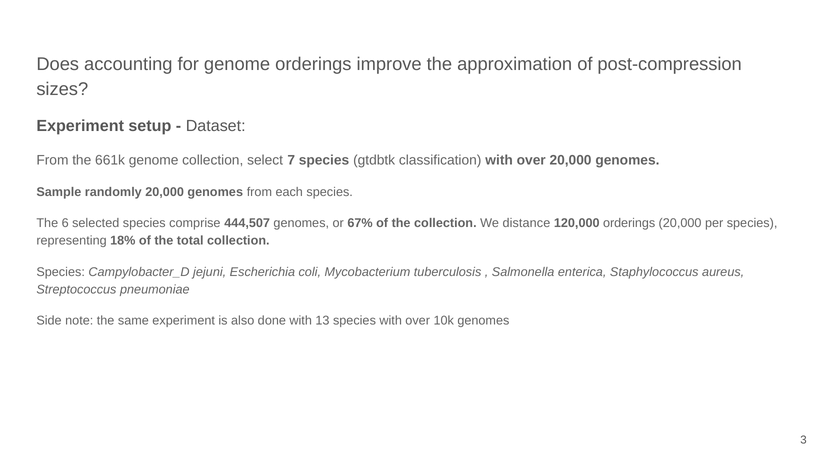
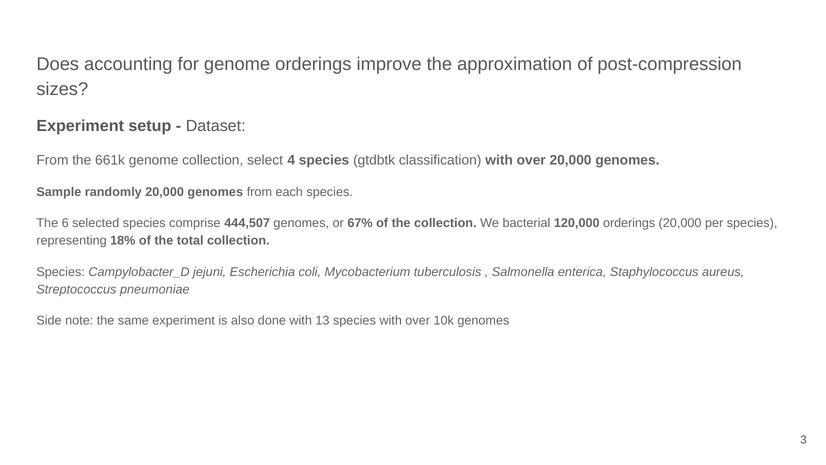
7: 7 -> 4 (291, 160)
distance: distance -> bacterial (526, 223)
